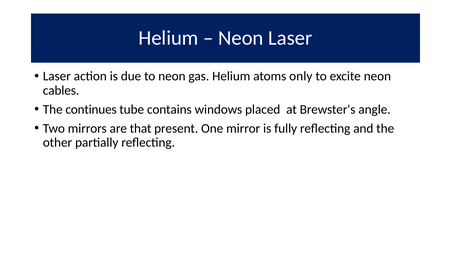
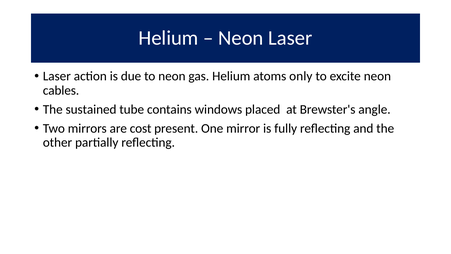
continues: continues -> sustained (91, 109)
that: that -> cost (141, 128)
